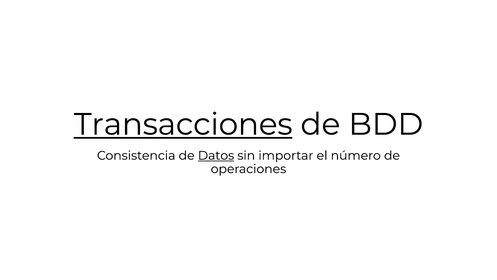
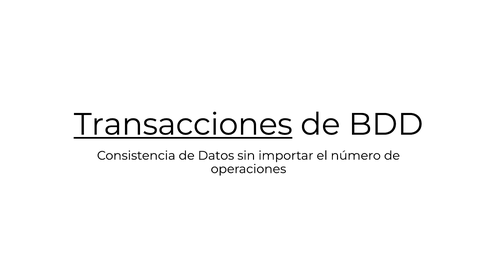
Datos underline: present -> none (216, 155)
